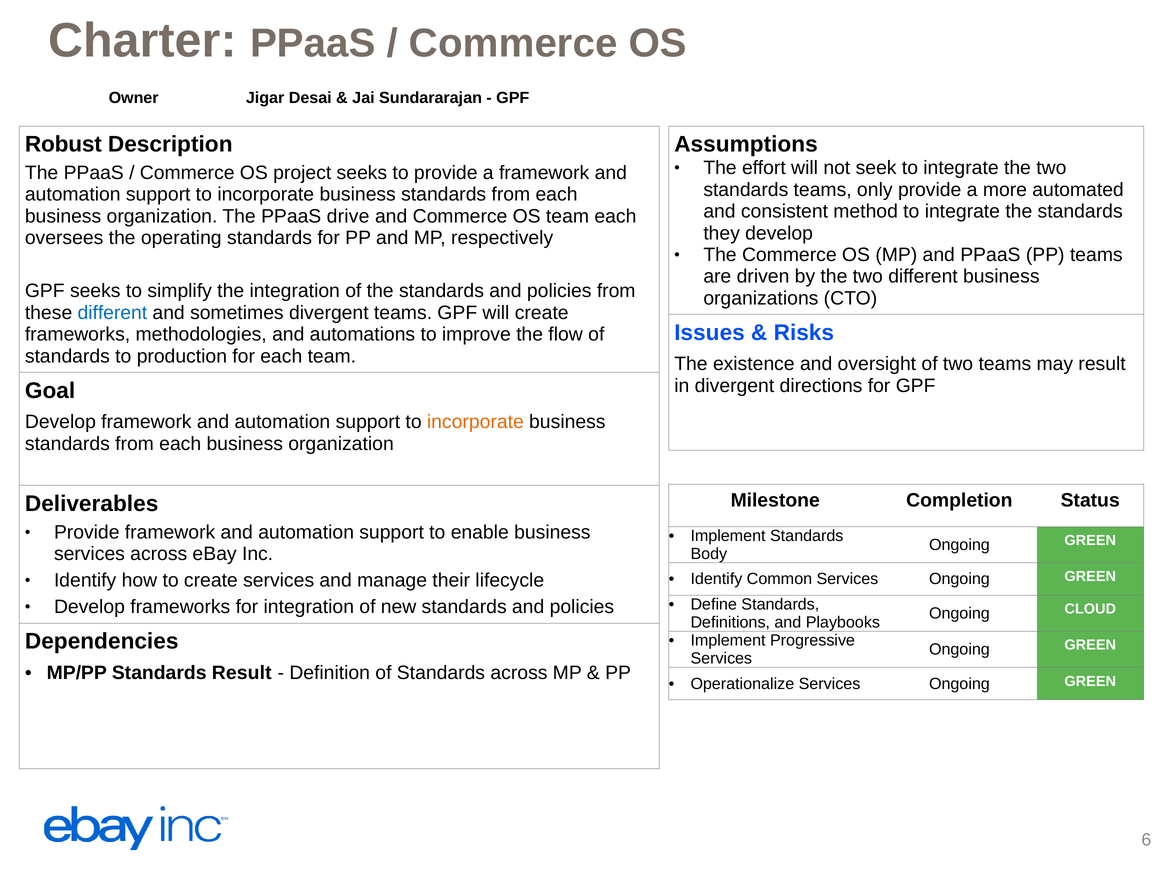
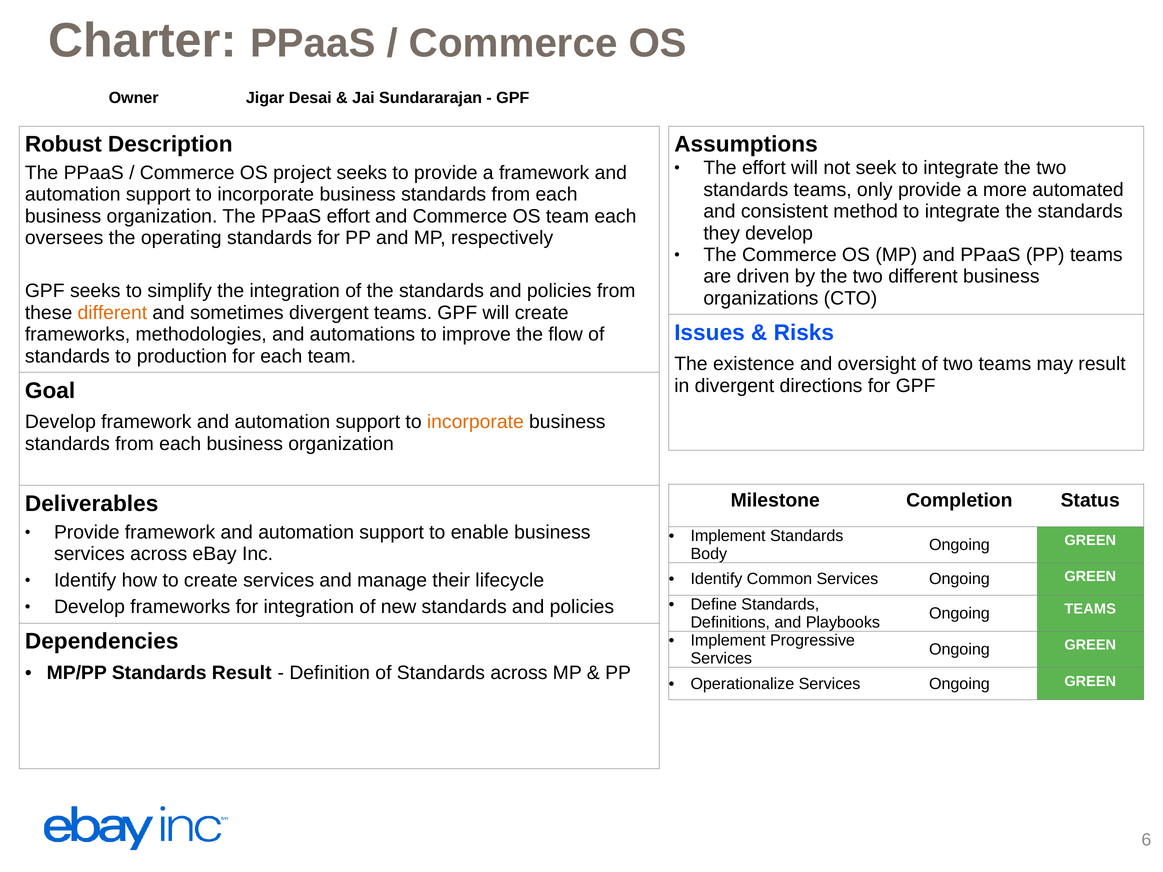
PPaaS drive: drive -> effort (348, 216)
different colour: blue -> orange (112, 313)
Ongoing CLOUD: CLOUD -> TEAMS (1090, 609)
